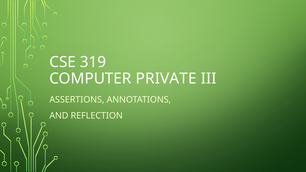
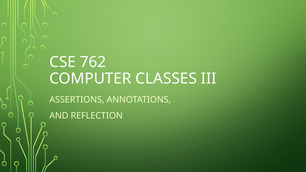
319: 319 -> 762 (93, 62)
PRIVATE: PRIVATE -> CLASSES (166, 79)
